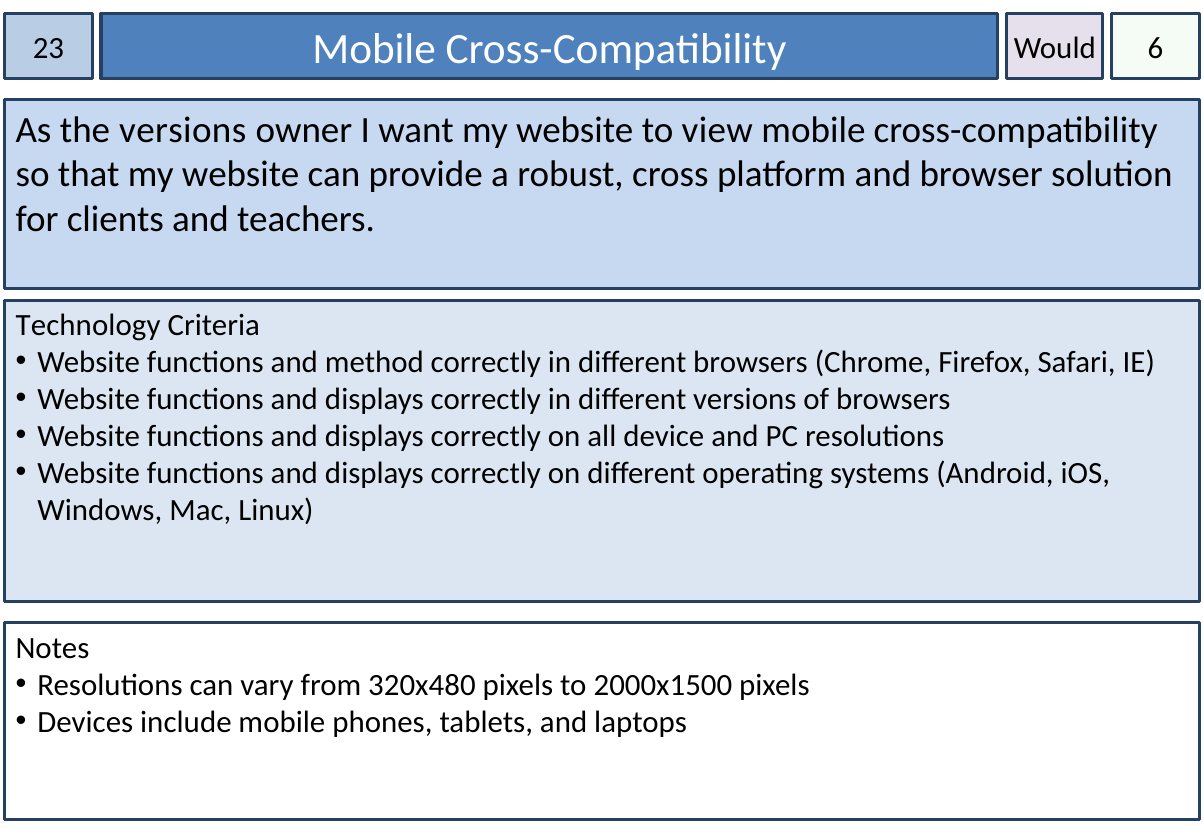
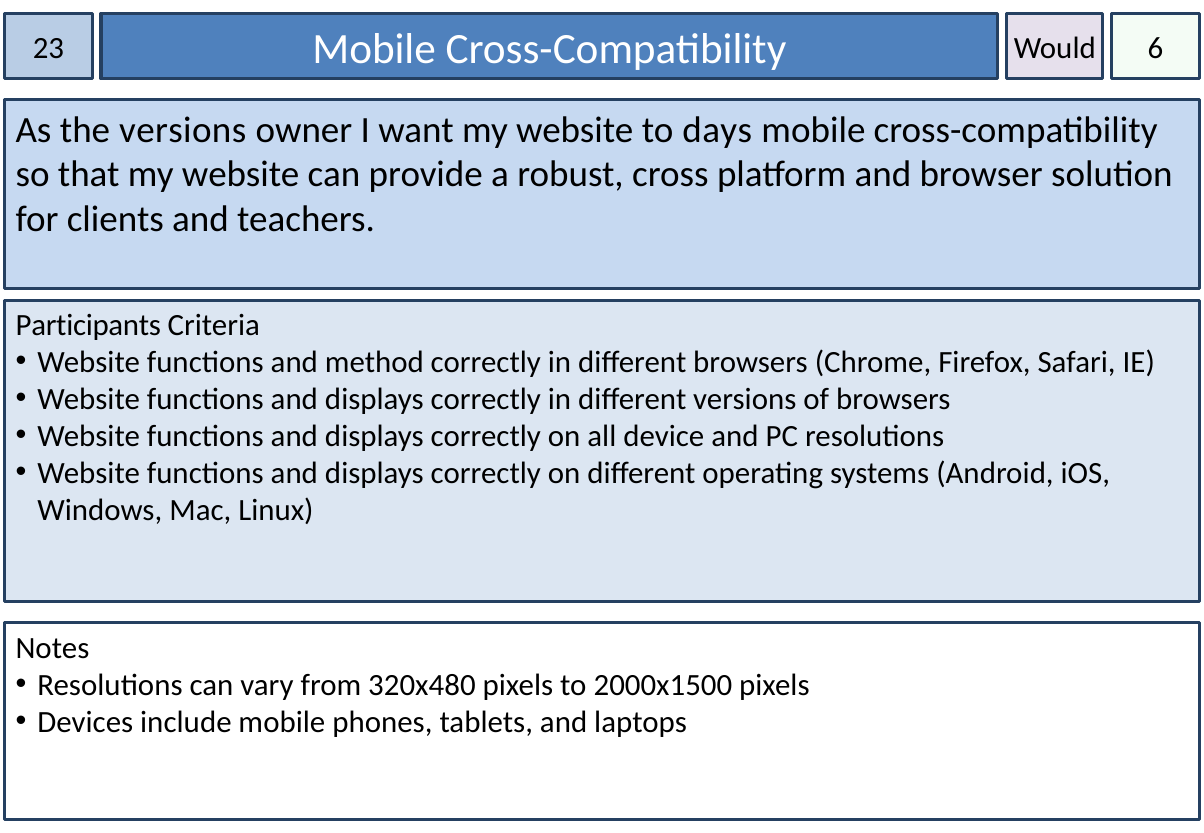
view: view -> days (717, 130)
Technology: Technology -> Participants (88, 325)
